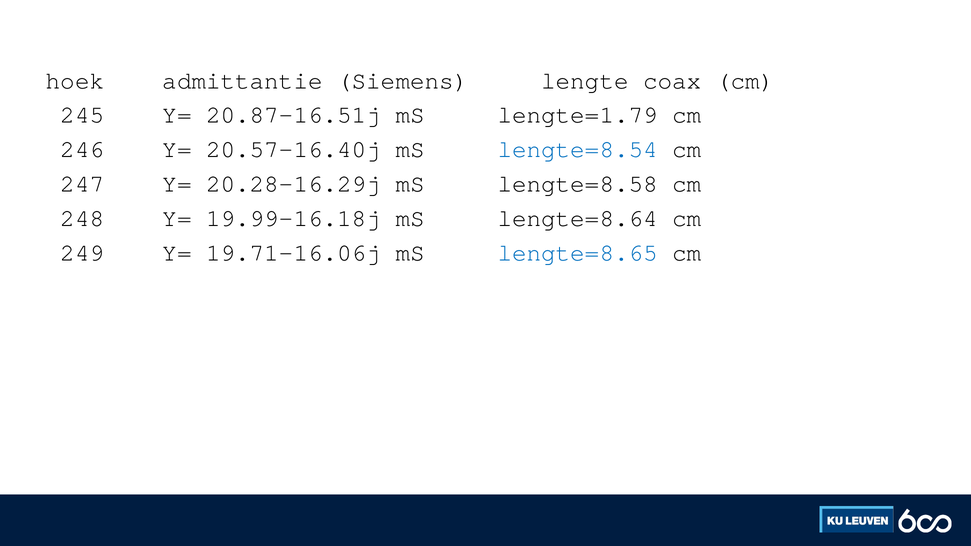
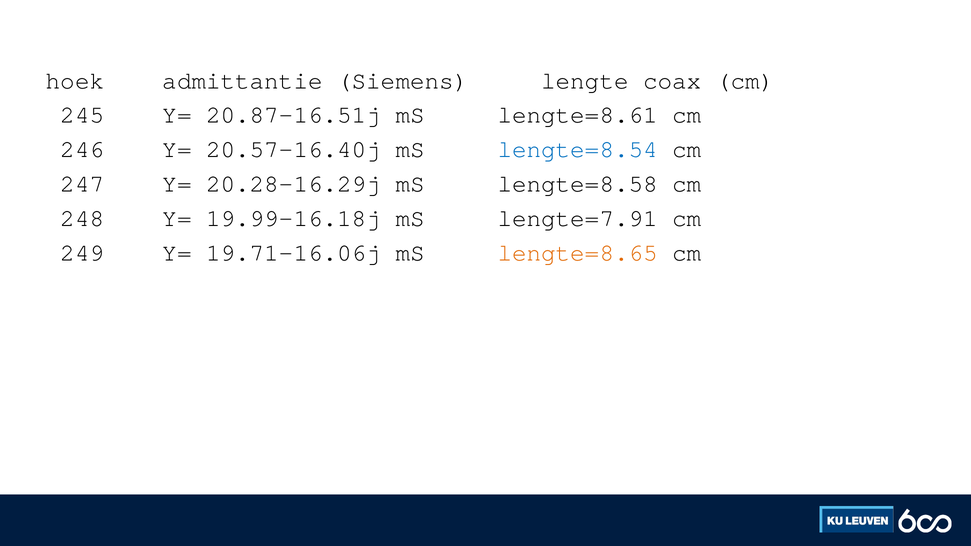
lengte=1.79: lengte=1.79 -> lengte=8.61 (578, 115)
lengte=8.64: lengte=8.64 -> lengte=7.91 (578, 218)
lengte=8.65 colour: blue -> orange (578, 253)
